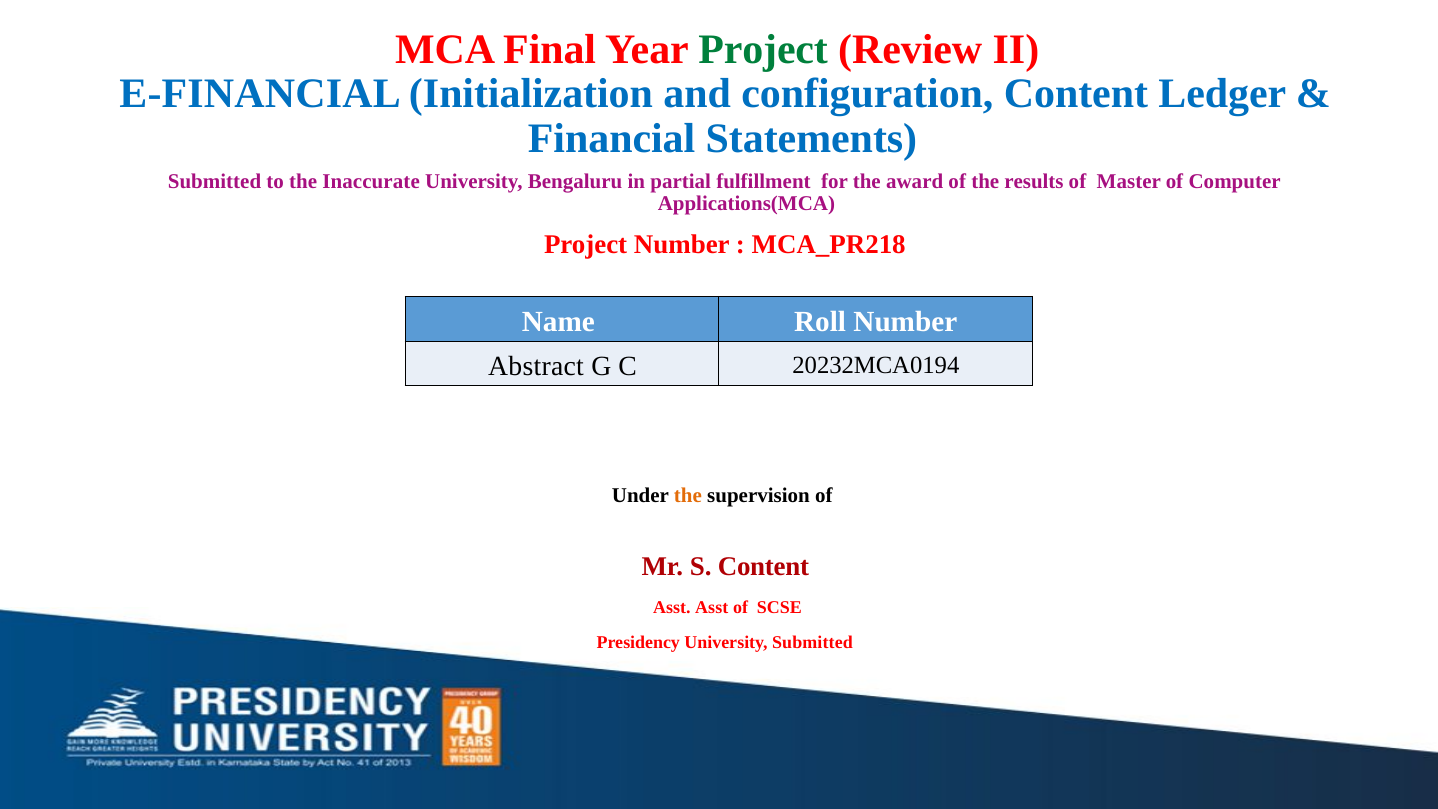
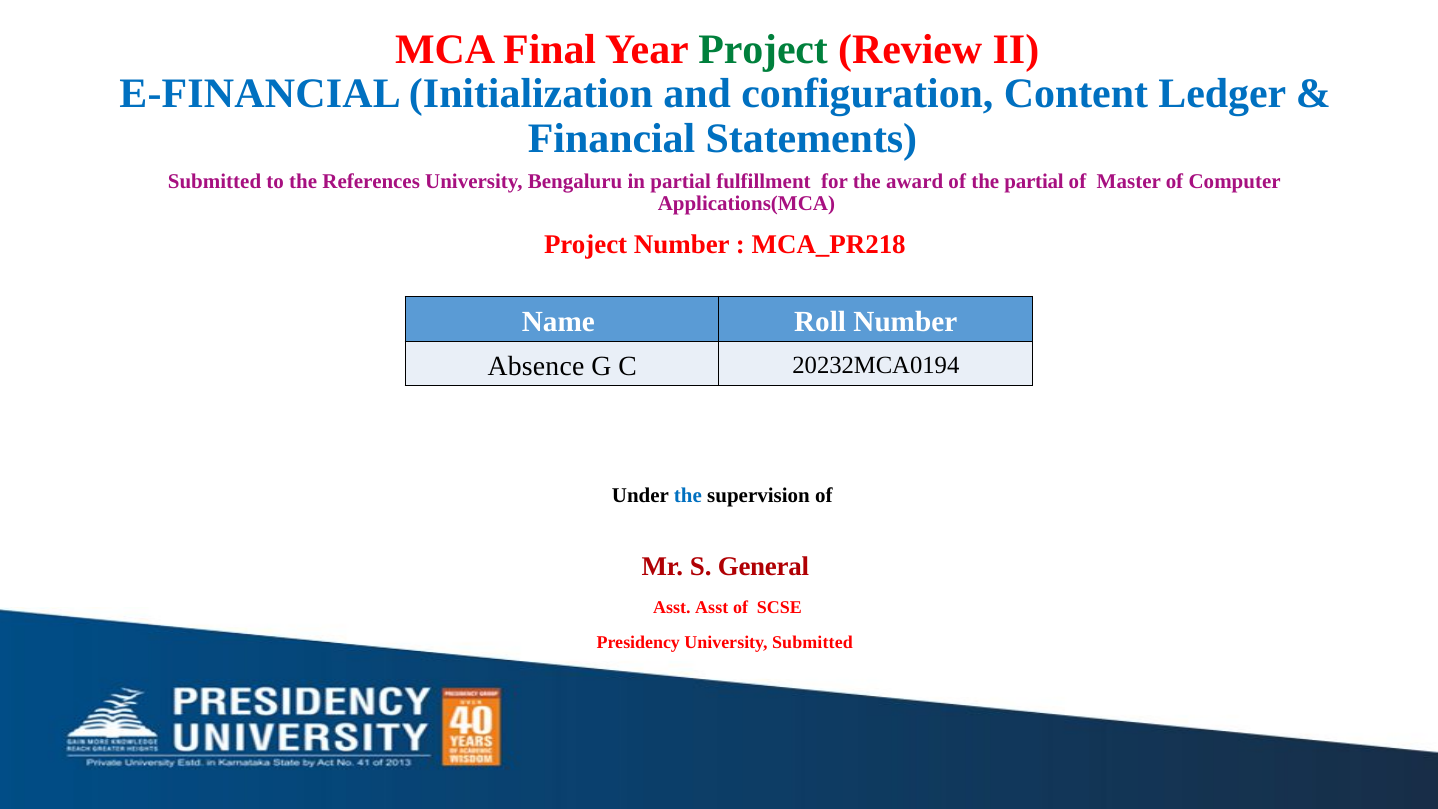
Inaccurate: Inaccurate -> References (371, 182)
the results: results -> partial (1034, 182)
Abstract: Abstract -> Absence (536, 366)
the colour: orange -> blue (688, 495)
S Content: Content -> General (763, 567)
